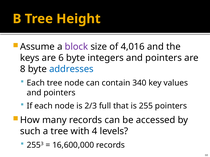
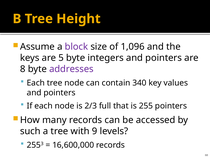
4,016: 4,016 -> 1,096 (133, 47)
6: 6 -> 5 (61, 58)
addresses colour: blue -> purple (71, 69)
4: 4 -> 9 (95, 132)
